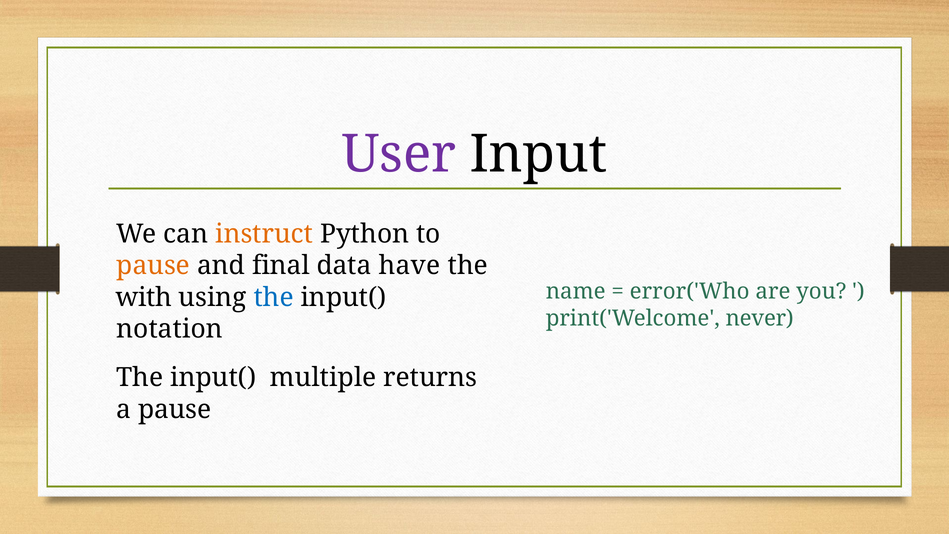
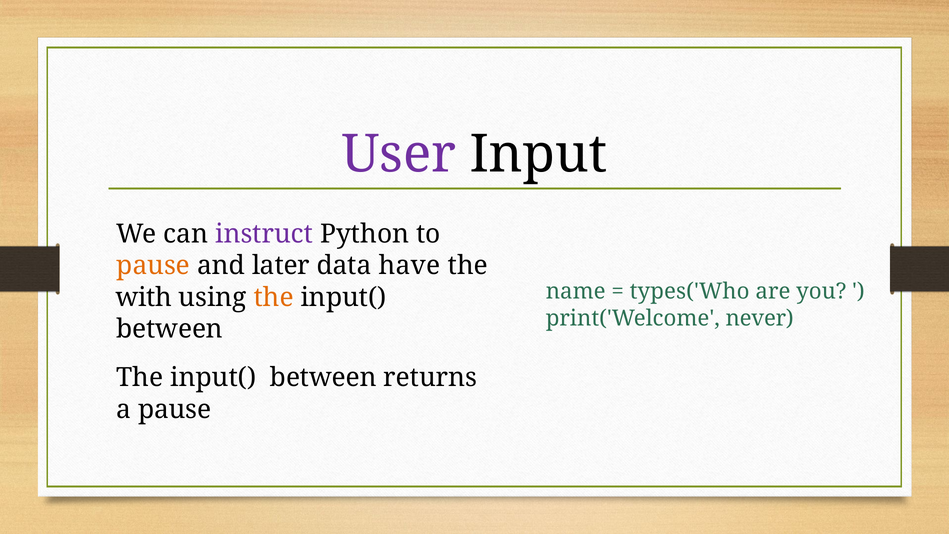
instruct colour: orange -> purple (264, 234)
final: final -> later (281, 266)
error('Who: error('Who -> types('Who (690, 291)
the colour: blue -> orange (274, 297)
notation: notation -> between (170, 329)
multiple: multiple -> between (323, 378)
